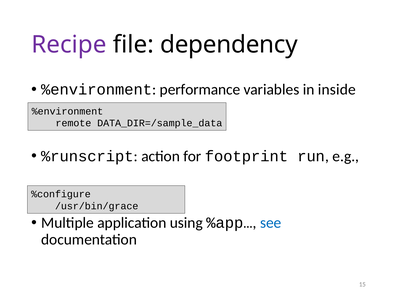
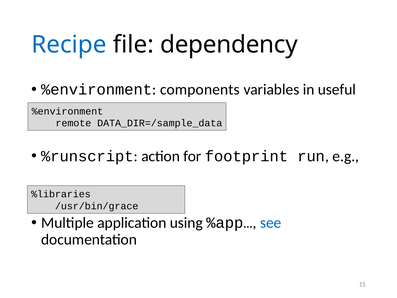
Recipe colour: purple -> blue (69, 44)
performance: performance -> components (200, 89)
inside: inside -> useful (337, 89)
%configure: %configure -> %libraries (61, 194)
